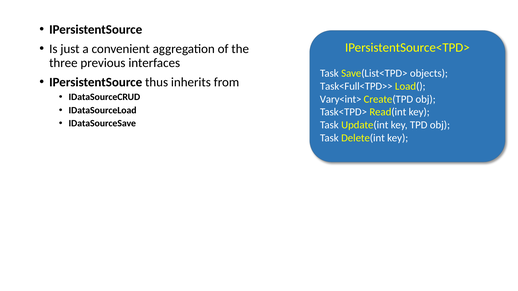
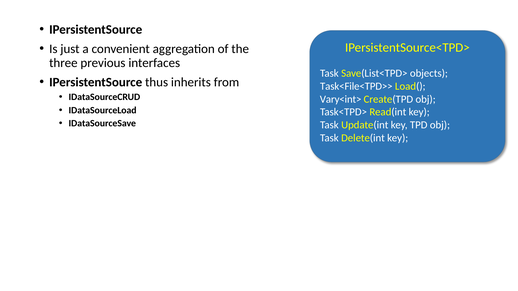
Task<Full<TPD>>: Task<Full<TPD>> -> Task<File<TPD>> (356, 86)
